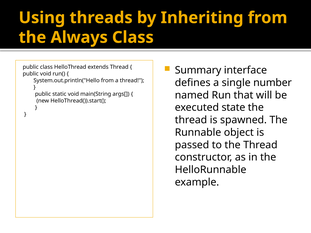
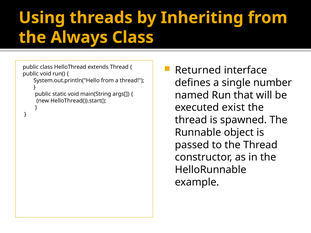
Summary: Summary -> Returned (198, 70)
state: state -> exist (233, 108)
